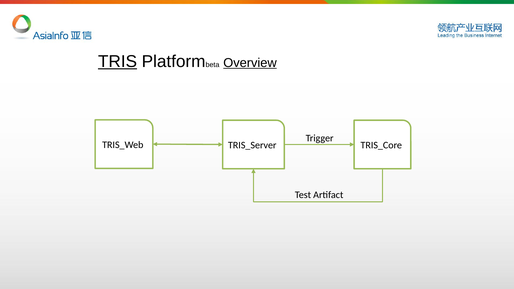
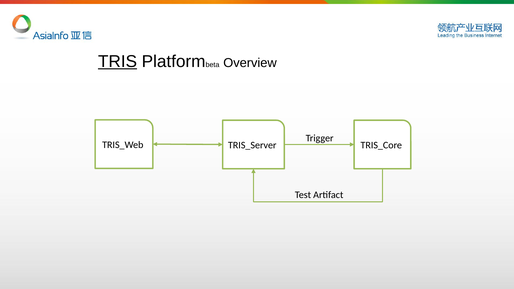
Overview underline: present -> none (250, 63)
